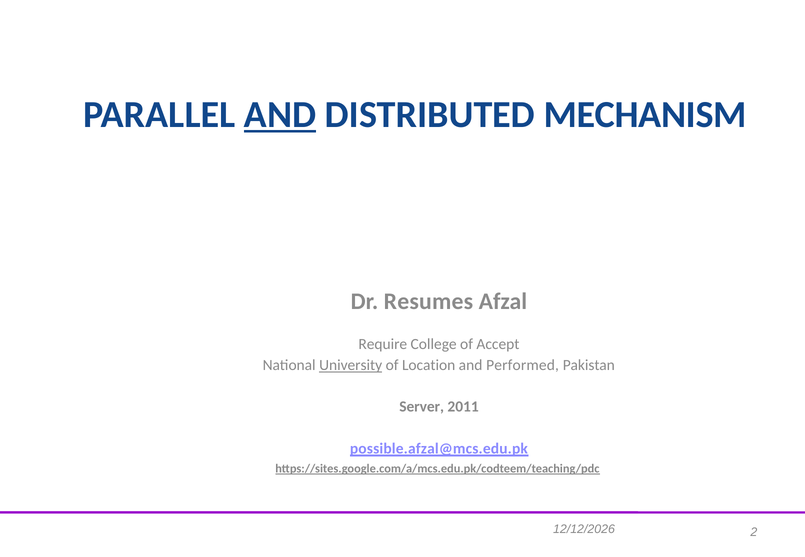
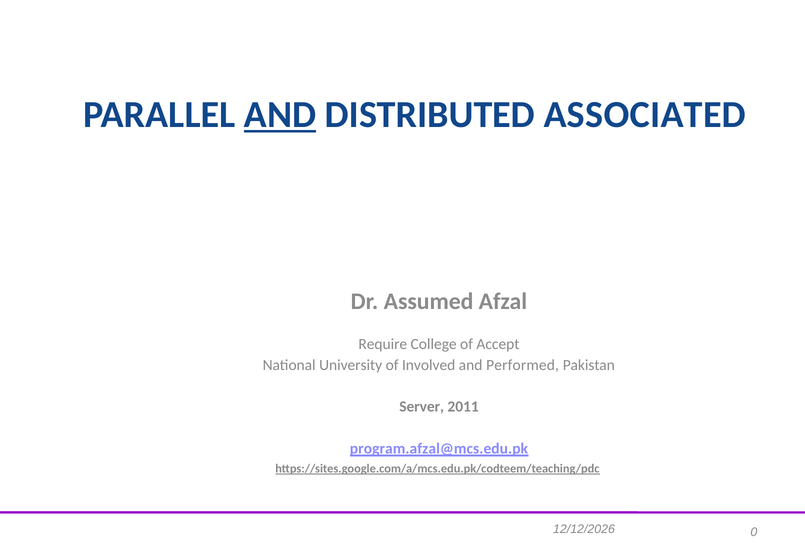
MECHANISM: MECHANISM -> ASSOCIATED (645, 115)
Resumes: Resumes -> Assumed (429, 302)
University underline: present -> none (351, 365)
Location: Location -> Involved (429, 365)
possible.afzal@mcs.edu.pk: possible.afzal@mcs.edu.pk -> program.afzal@mcs.edu.pk (439, 449)
2: 2 -> 0 (754, 532)
